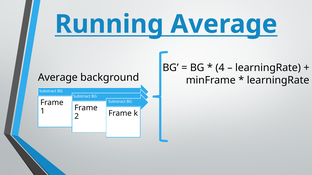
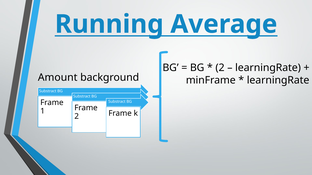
4: 4 -> 2 (220, 68)
Average: Average -> Amount (58, 78)
